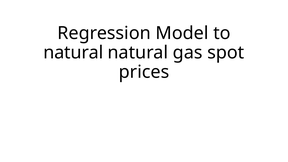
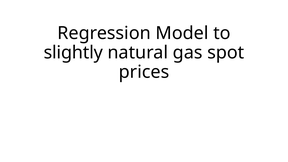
natural: natural -> slightly (73, 53)
